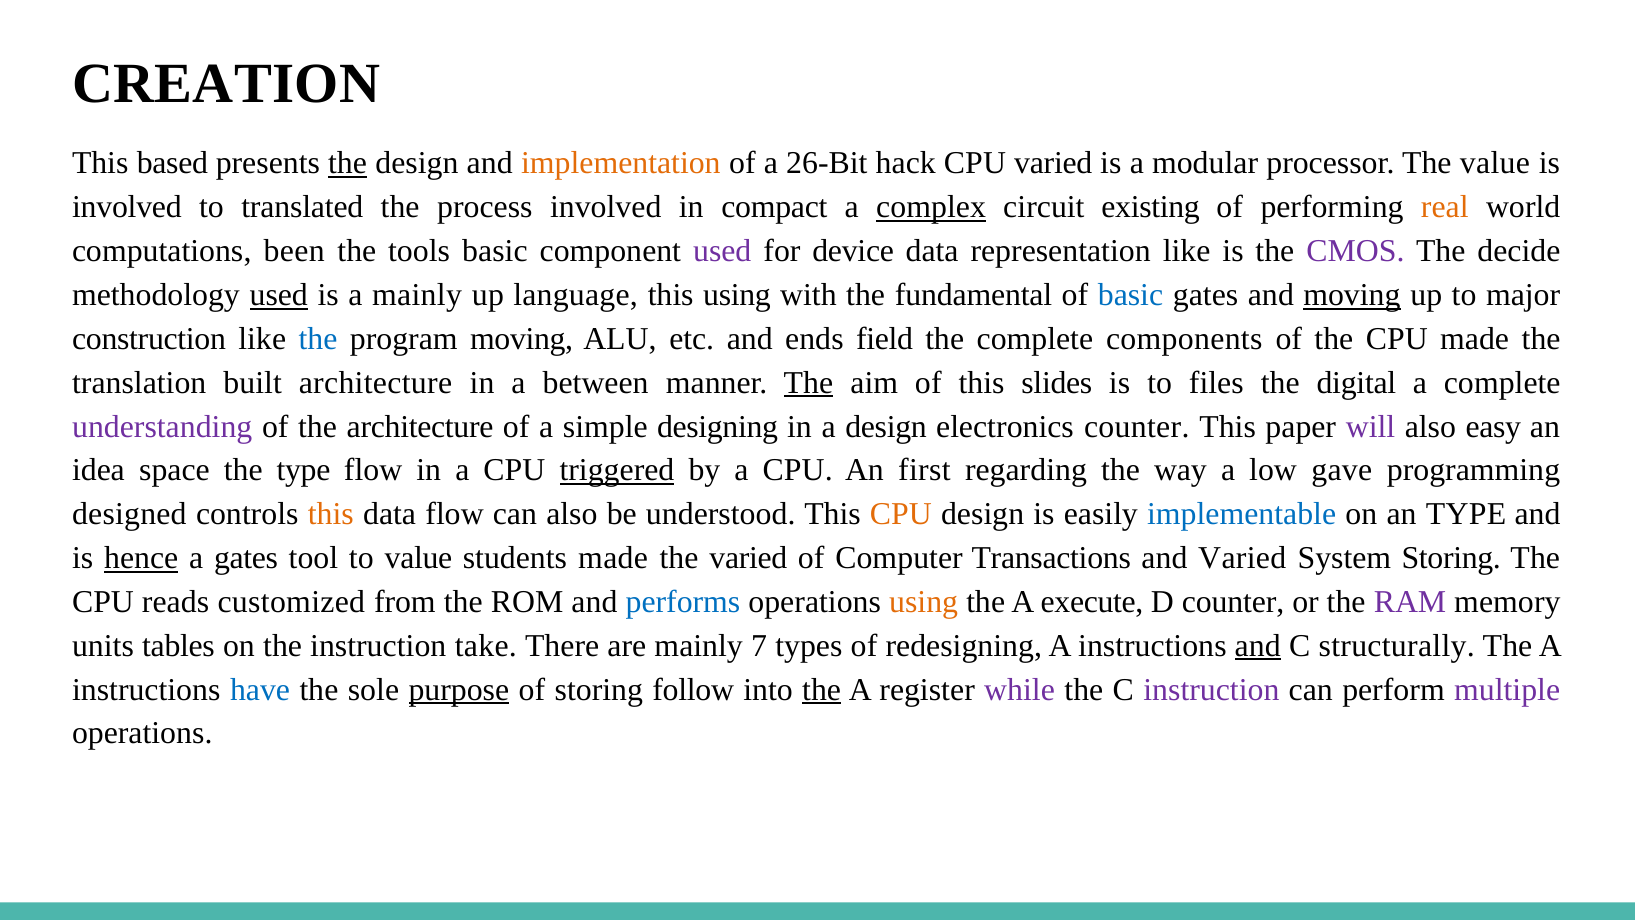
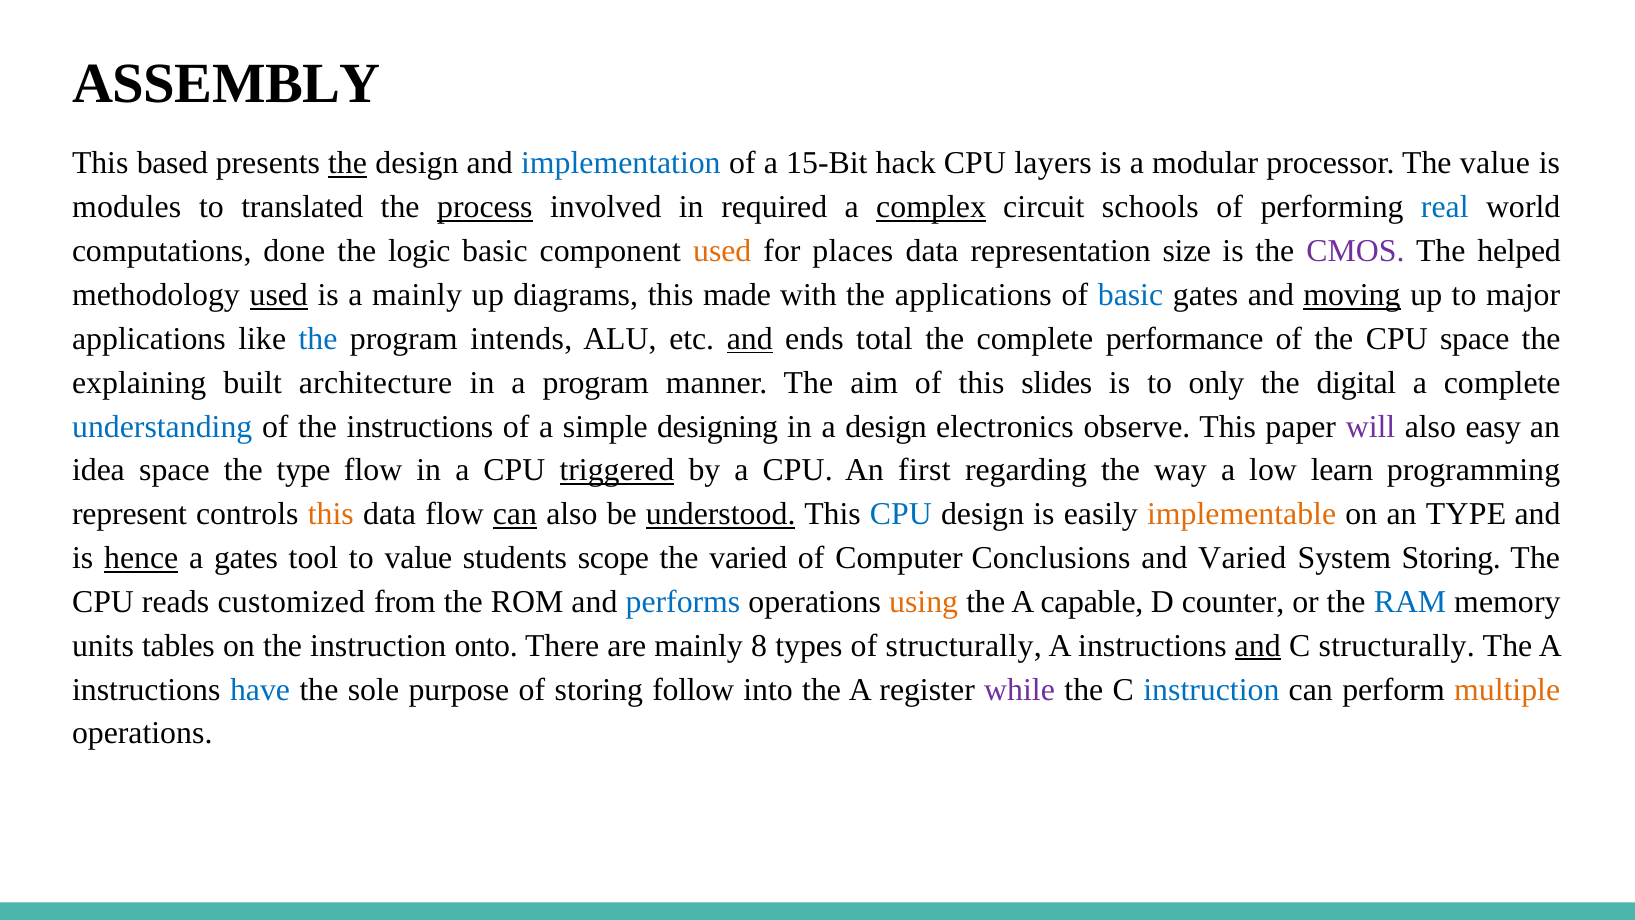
CREATION: CREATION -> ASSEMBLY (227, 83)
implementation colour: orange -> blue (621, 163)
26-Bit: 26-Bit -> 15-Bit (827, 163)
CPU varied: varied -> layers (1053, 163)
involved: involved -> modules (127, 207)
process underline: none -> present (485, 207)
compact: compact -> required (774, 207)
existing: existing -> schools (1150, 207)
real colour: orange -> blue (1445, 207)
been: been -> done (294, 251)
tools: tools -> logic (419, 251)
used colour: purple -> orange (722, 251)
device: device -> places (853, 251)
representation like: like -> size (1187, 251)
decide: decide -> helped (1519, 251)
language: language -> diagrams (576, 295)
this using: using -> made (737, 295)
the fundamental: fundamental -> applications (973, 295)
construction: construction -> applications (149, 339)
program moving: moving -> intends (521, 339)
and underline: none -> present (750, 339)
field: field -> total (884, 339)
components: components -> performance (1185, 339)
CPU made: made -> space (1475, 339)
translation: translation -> explaining (139, 383)
a between: between -> program (596, 383)
The underline: present -> none (808, 383)
files: files -> only (1216, 383)
understanding colour: purple -> blue (162, 426)
the architecture: architecture -> instructions (420, 426)
electronics counter: counter -> observe (1137, 426)
gave: gave -> learn (1342, 470)
designed: designed -> represent (130, 514)
can underline: none -> present (515, 514)
understood underline: none -> present (721, 514)
CPU colour: orange -> blue (901, 514)
implementable colour: blue -> orange (1242, 514)
students made: made -> scope (613, 558)
Transactions: Transactions -> Conclusions (1051, 558)
execute: execute -> capable (1092, 602)
RAM colour: purple -> blue (1410, 602)
take: take -> onto (486, 646)
7: 7 -> 8 (759, 646)
of redesigning: redesigning -> structurally (964, 646)
purpose underline: present -> none (459, 689)
the underline: present -> none (822, 689)
instruction colour: purple -> blue (1211, 689)
multiple colour: purple -> orange (1507, 689)
